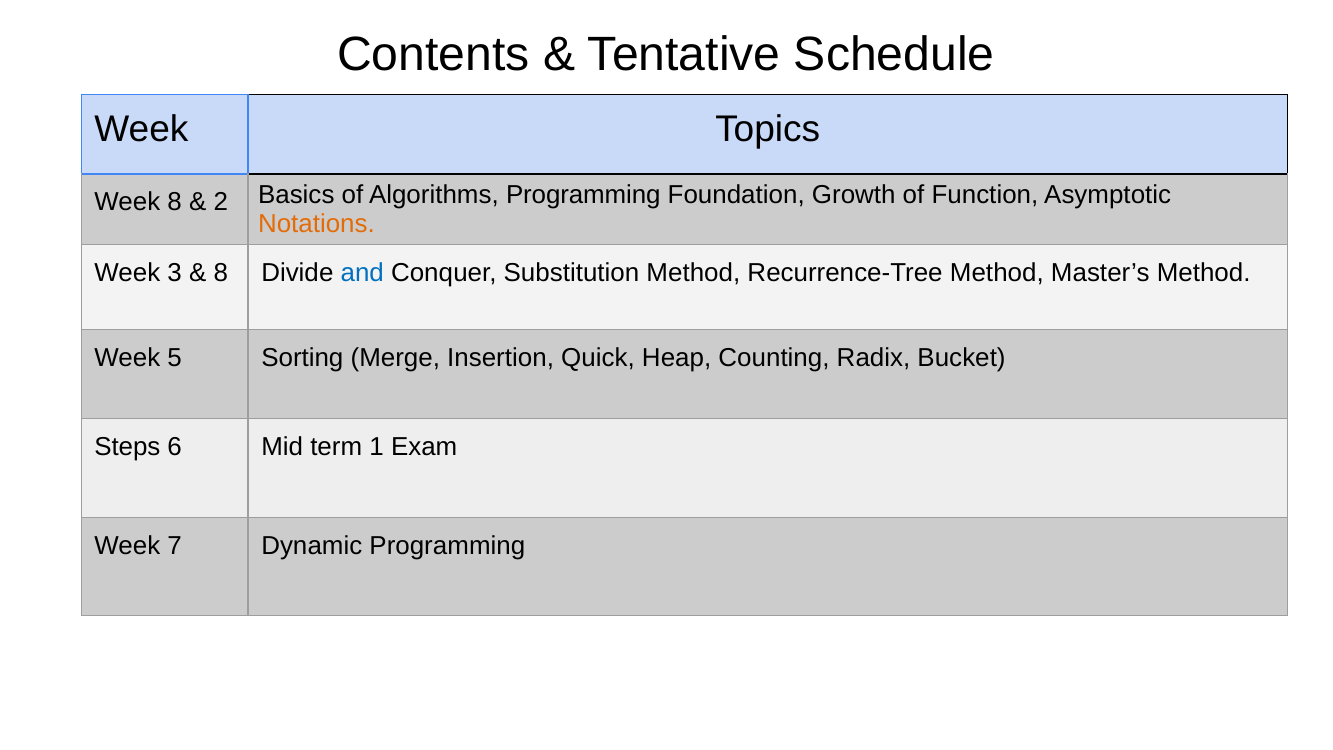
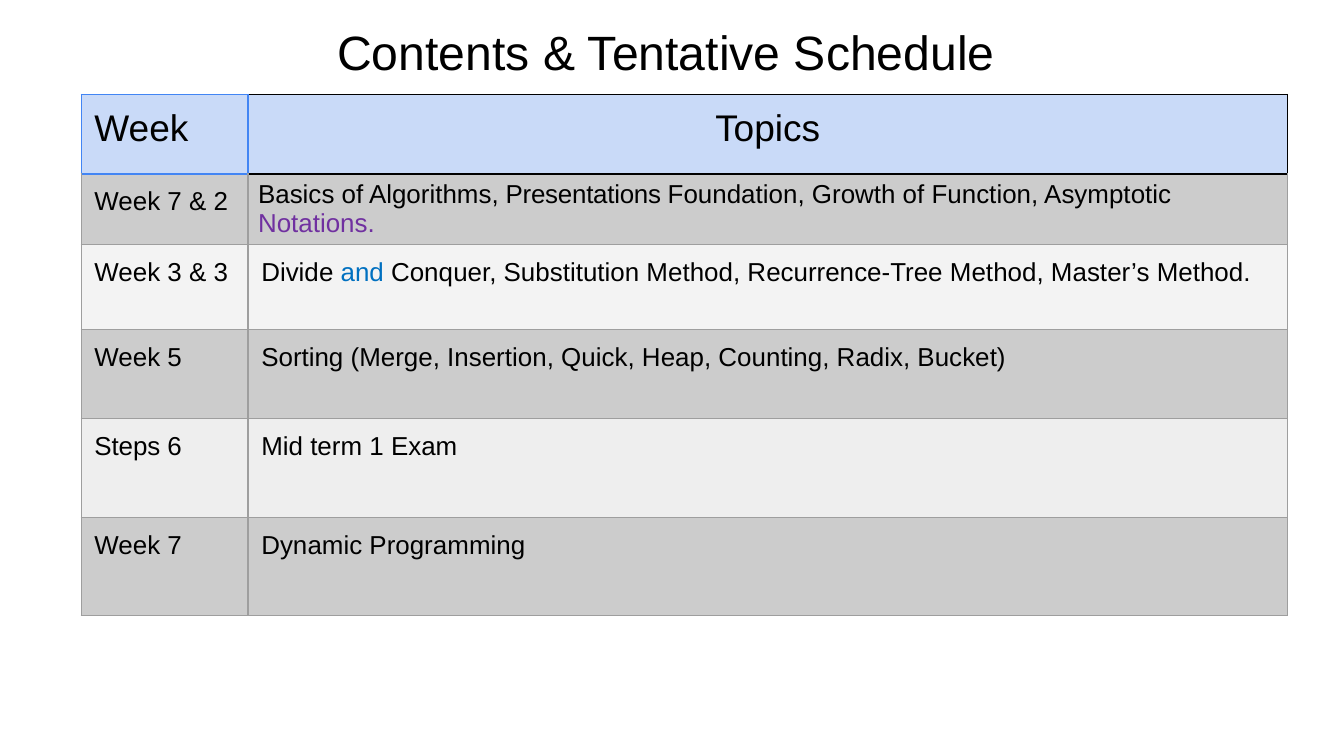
8: 8 -> 7 (175, 202)
Algorithms Programming: Programming -> Presentations (583, 195)
Notations colour: orange -> purple (316, 224)
8: 8 -> 3 (221, 273)
